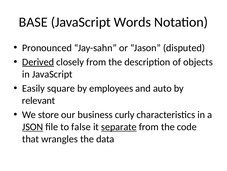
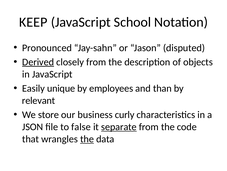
BASE: BASE -> KEEP (33, 22)
Words: Words -> School (132, 22)
square: square -> unique (61, 88)
auto: auto -> than (162, 88)
JSON underline: present -> none (33, 126)
the underline: none -> present (87, 138)
